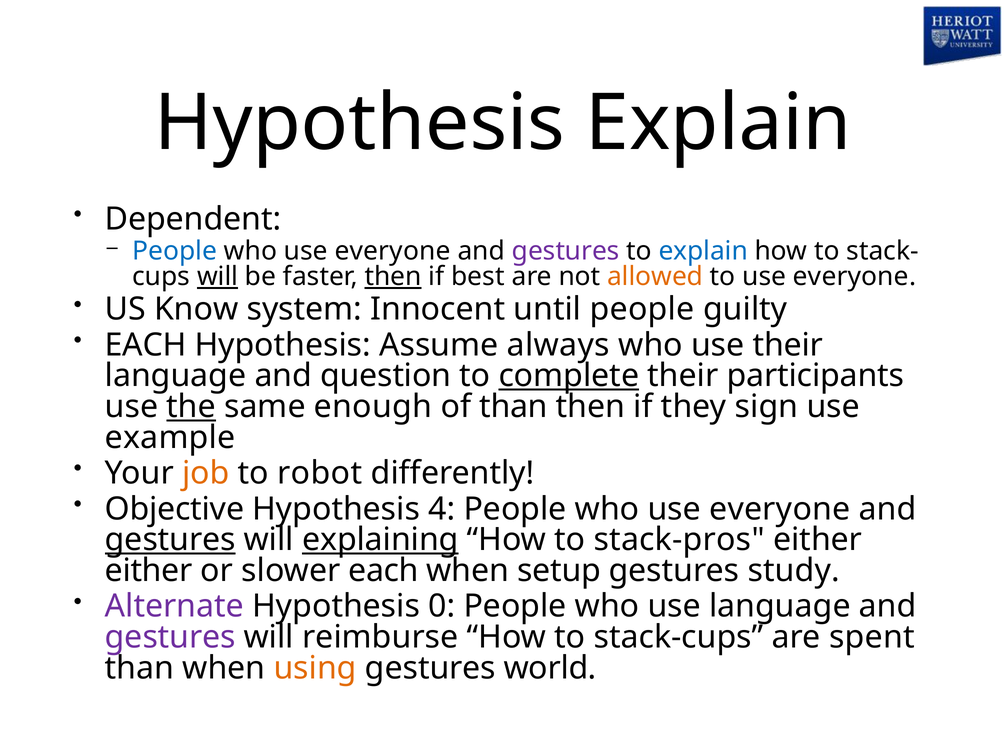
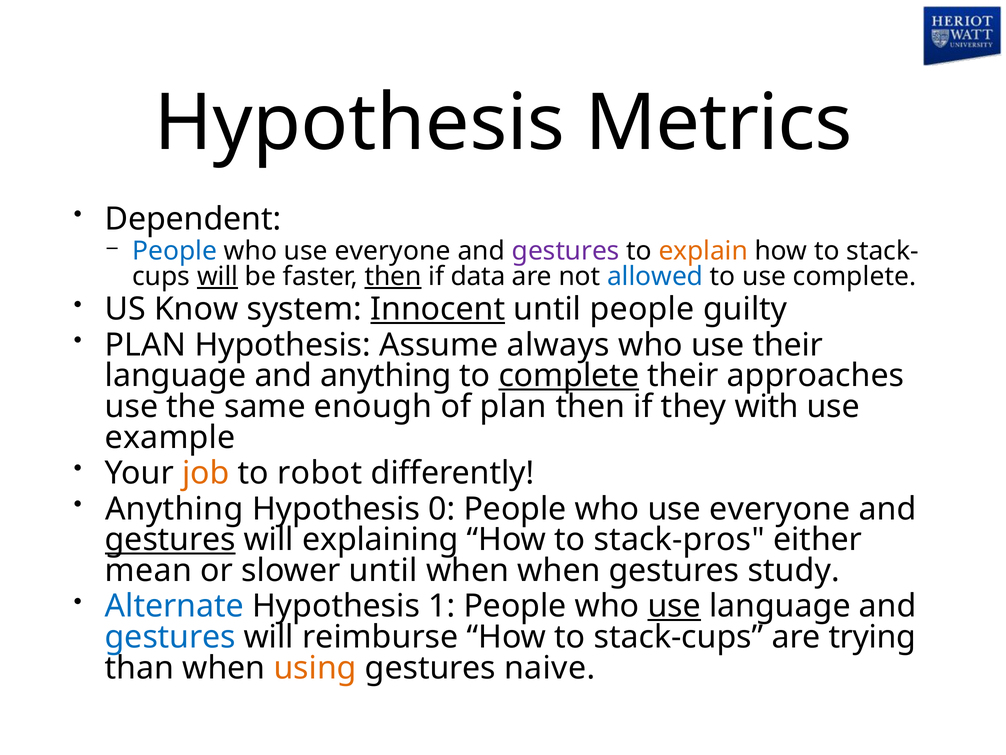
Hypothesis Explain: Explain -> Metrics (719, 123)
explain colour: blue -> orange (703, 251)
best: best -> data (478, 276)
allowed colour: orange -> blue (655, 276)
to use everyone: everyone -> complete (855, 276)
Innocent underline: none -> present (438, 309)
EACH: EACH -> PLAN (146, 345)
and question: question -> anything (386, 376)
participants: participants -> approaches (815, 376)
the underline: present -> none (191, 406)
of than: than -> plan (513, 406)
sign: sign -> with (767, 406)
Objective: Objective -> Anything (174, 509)
4: 4 -> 0 (442, 509)
explaining underline: present -> none (380, 539)
either: either -> mean (148, 570)
slower each: each -> until (383, 570)
when setup: setup -> when (559, 570)
Alternate colour: purple -> blue (174, 606)
0: 0 -> 1 (442, 606)
use underline: none -> present (674, 606)
gestures colour: purple -> blue (170, 637)
spent: spent -> trying (872, 637)
world: world -> naive (550, 668)
